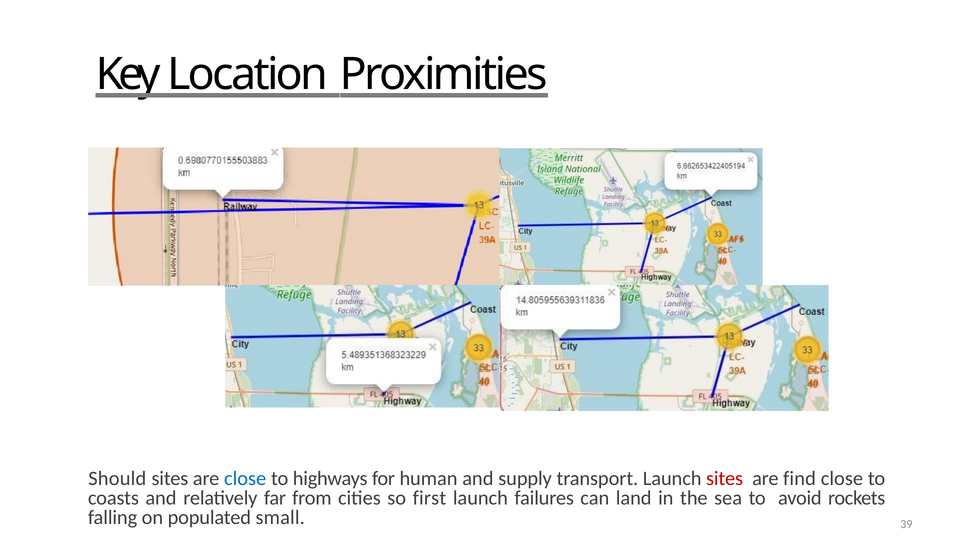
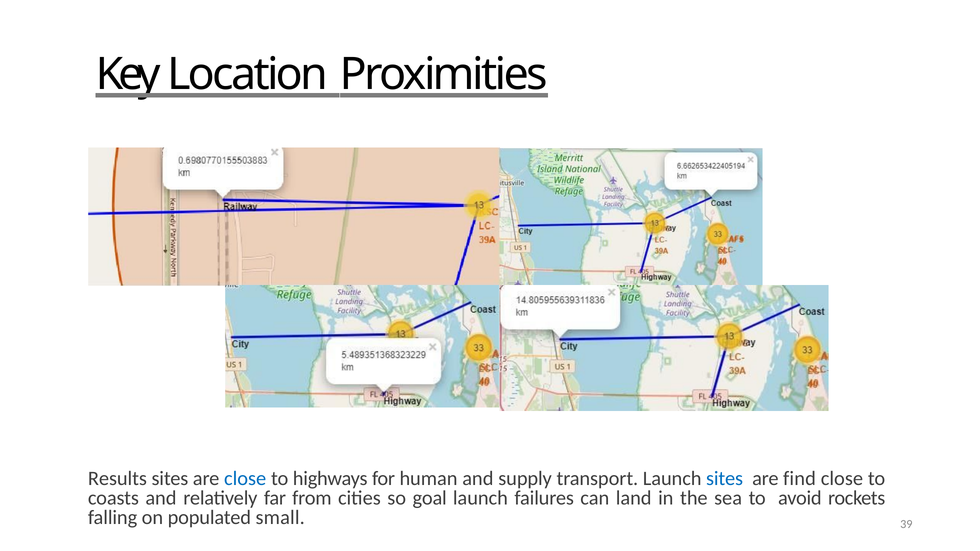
Should: Should -> Results (117, 479)
sites colour: red -> blue (725, 479)
first: first -> goal (430, 498)
